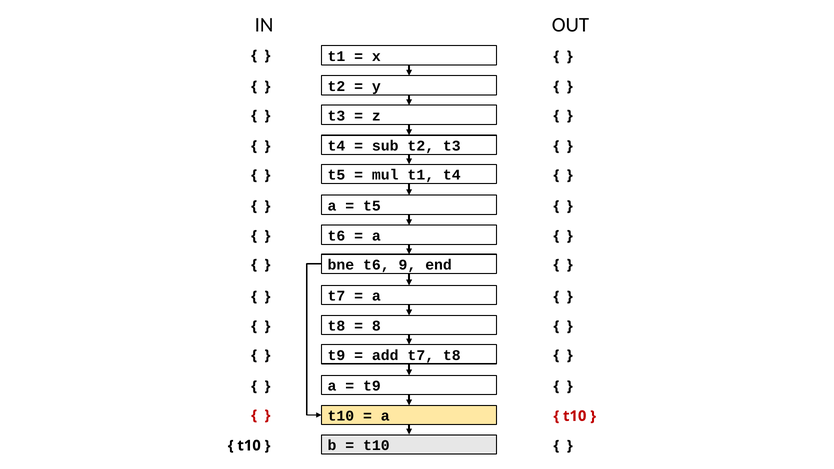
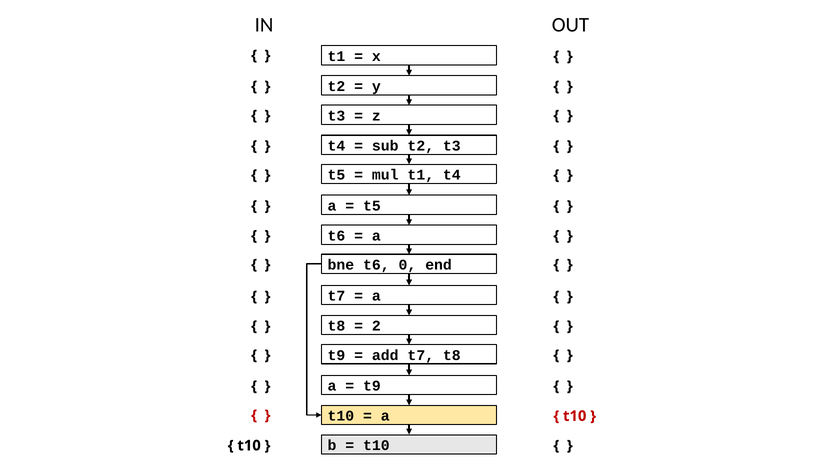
9: 9 -> 0 (407, 265)
8: 8 -> 2 (376, 326)
